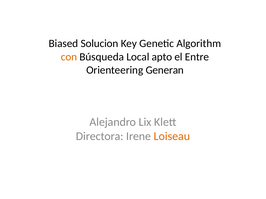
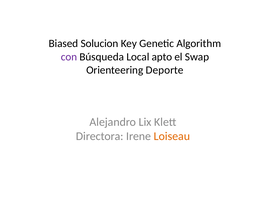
con colour: orange -> purple (69, 57)
Entre: Entre -> Swap (197, 57)
Generan: Generan -> Deporte (165, 70)
